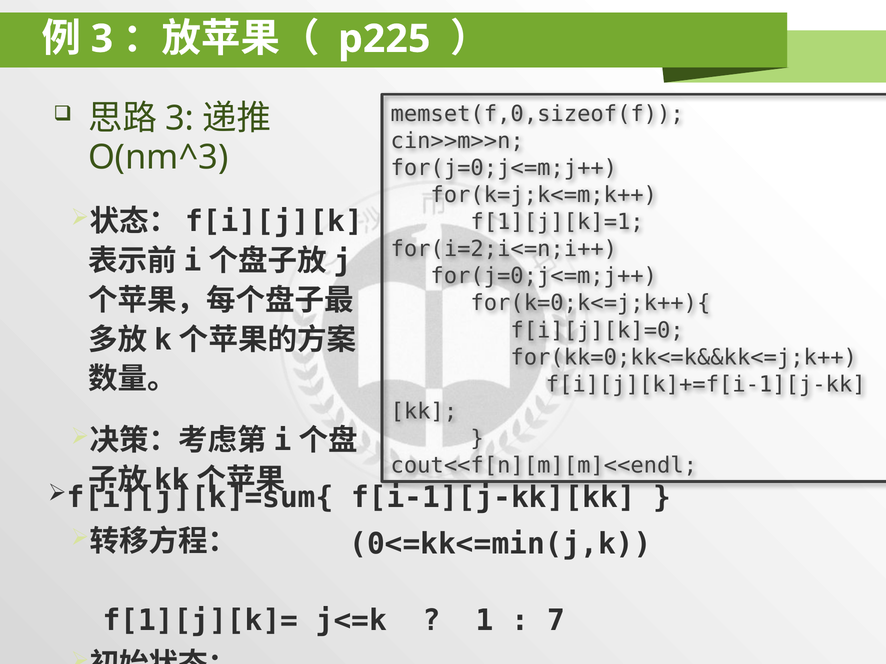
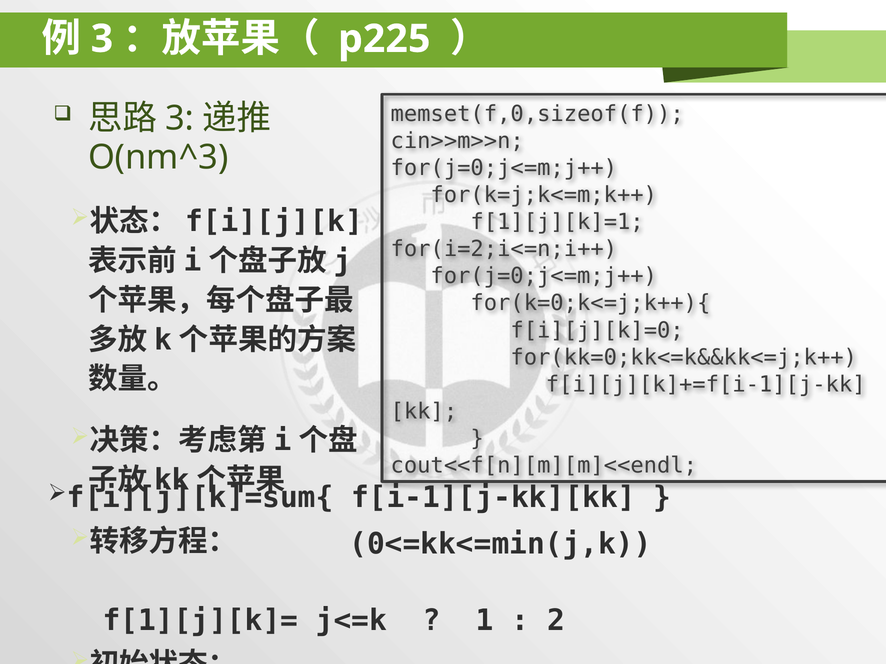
7: 7 -> 2 (556, 621)
